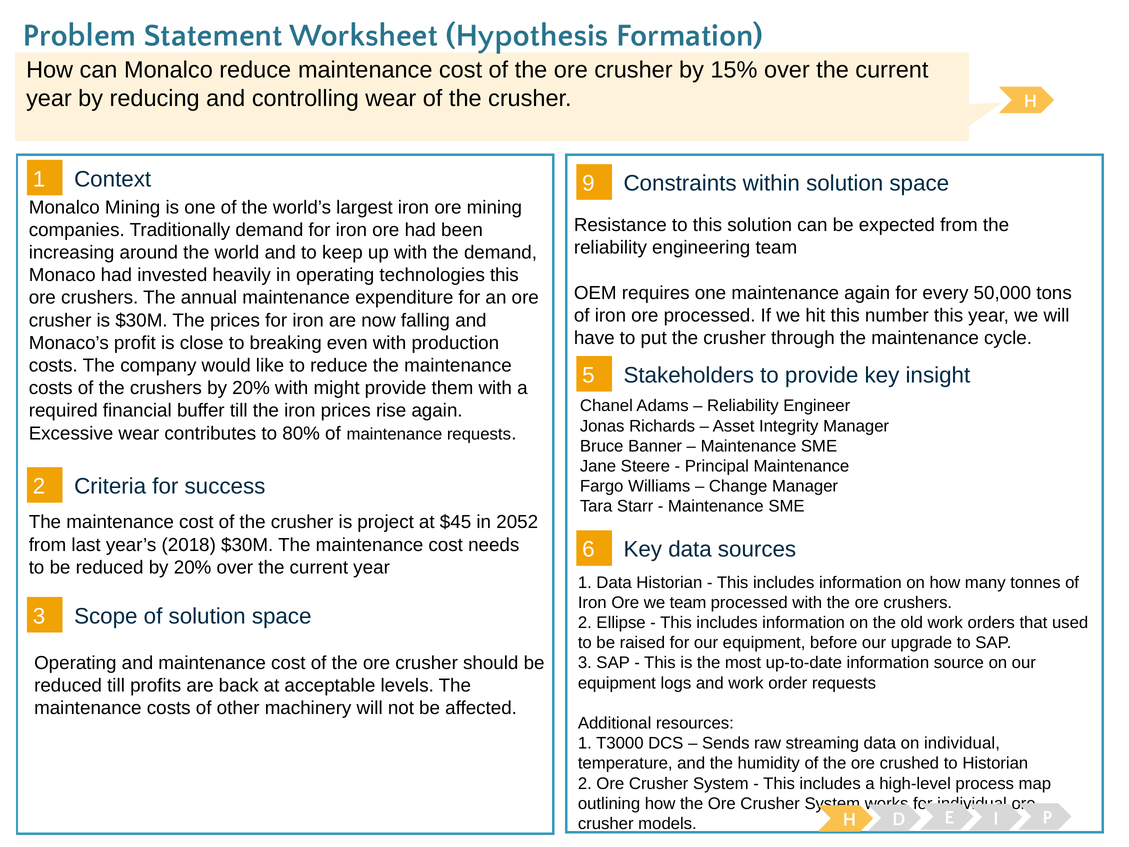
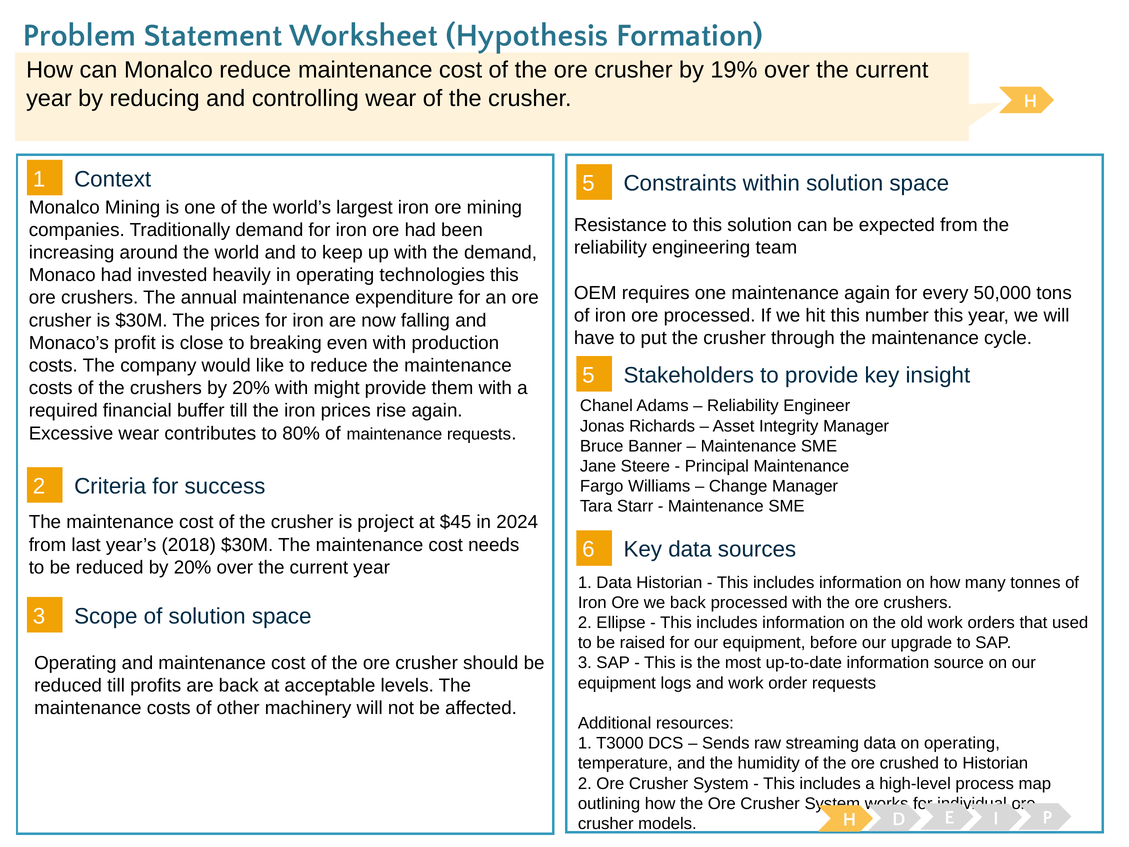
15%: 15% -> 19% (734, 70)
1 9: 9 -> 5 (588, 184)
2052: 2052 -> 2024 (517, 522)
we team: team -> back (688, 602)
on individual: individual -> operating (962, 743)
